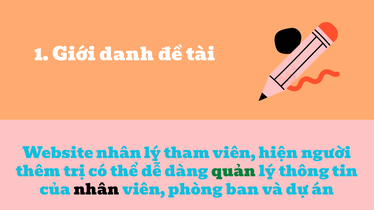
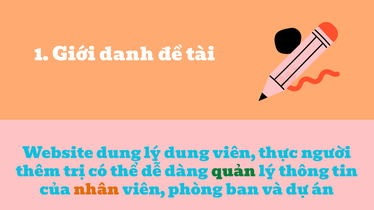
Website nhân: nhân -> dung (119, 153)
lý tham: tham -> dung (187, 153)
hiện: hiện -> thực (278, 153)
nhân colour: black -> orange (96, 190)
